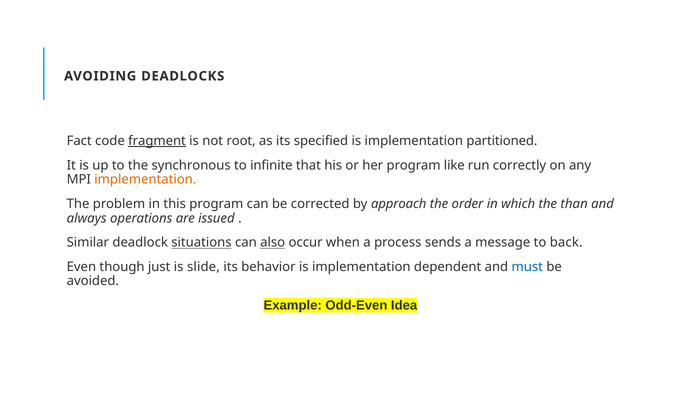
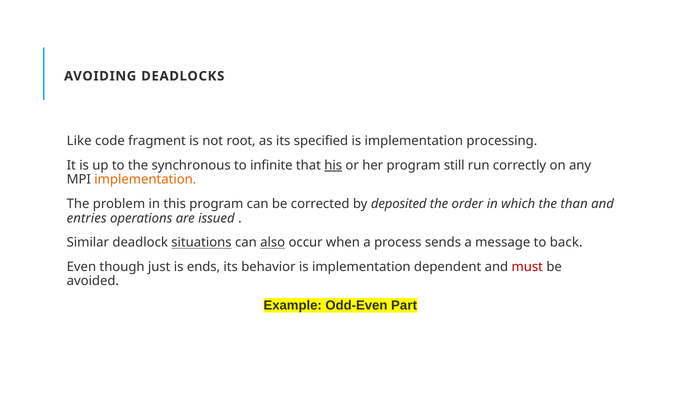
Fact: Fact -> Like (79, 141)
fragment underline: present -> none (157, 141)
partitioned: partitioned -> processing (502, 141)
his underline: none -> present (333, 165)
like: like -> still (454, 165)
approach: approach -> deposited (399, 204)
always: always -> entries (87, 218)
slide: slide -> ends (204, 267)
must colour: blue -> red (527, 267)
Idea: Idea -> Part (404, 305)
